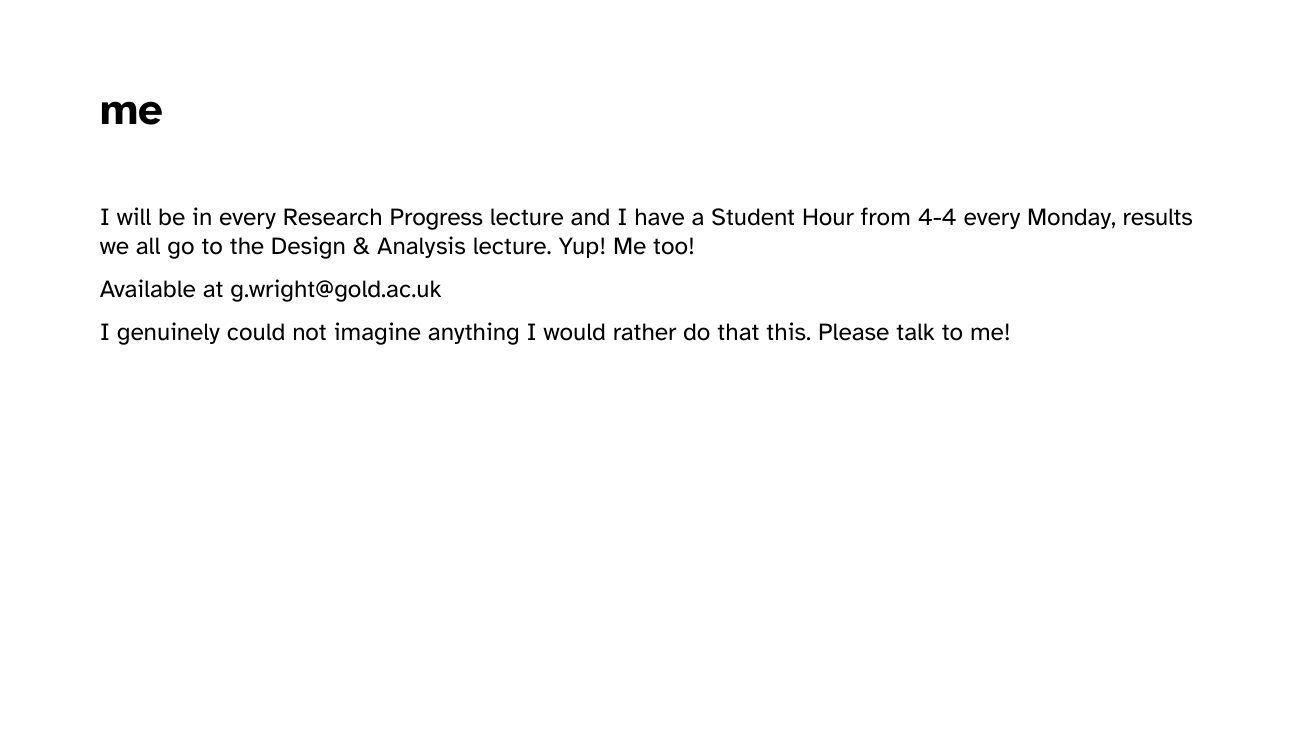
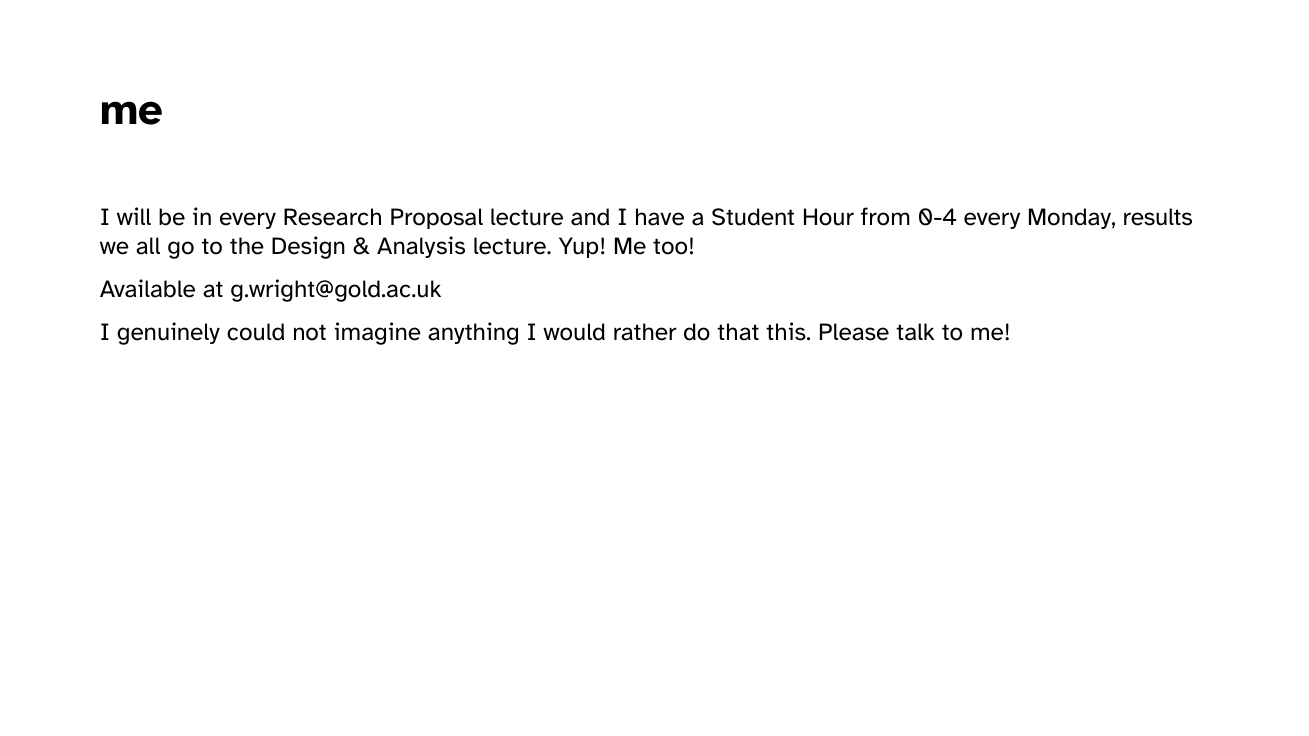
Progress: Progress -> Proposal (436, 217)
4-4: 4-4 -> 0-4 (937, 217)
